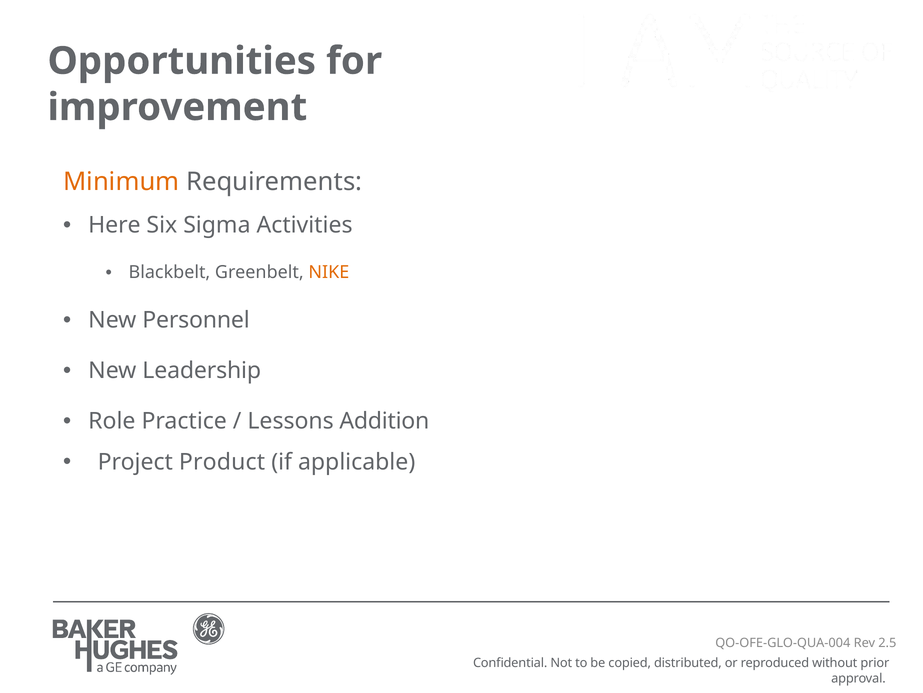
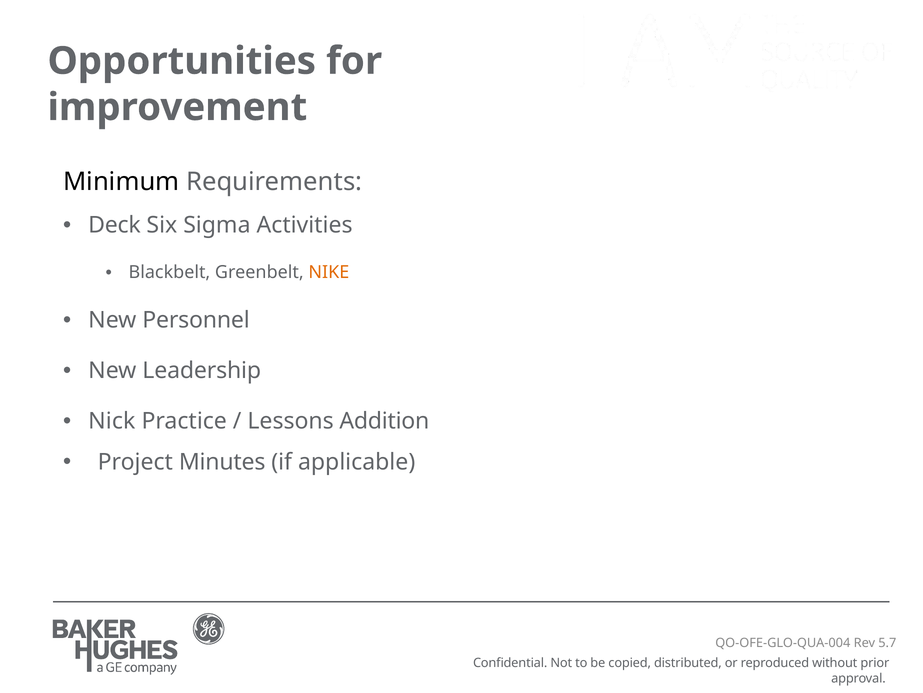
Minimum colour: orange -> black (121, 182)
Here: Here -> Deck (114, 225)
Role: Role -> Nick (112, 421)
Product: Product -> Minutes (222, 462)
2.5: 2.5 -> 5.7 (887, 642)
